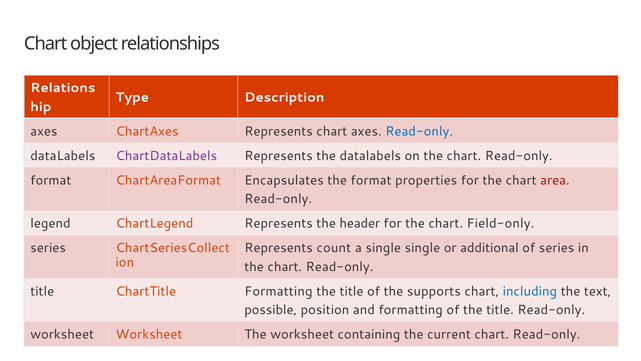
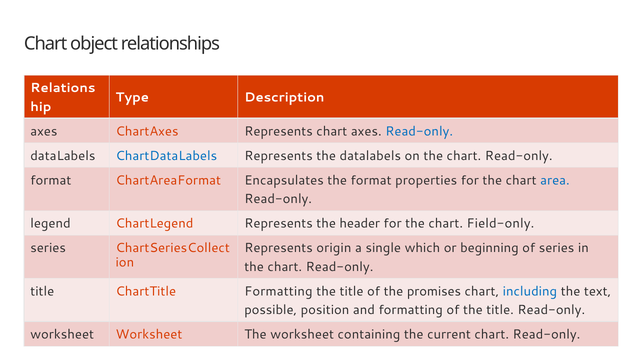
ChartDataLabels colour: purple -> blue (166, 156)
area colour: red -> blue (555, 180)
count: count -> origin (334, 248)
single single: single -> which (422, 248)
additional: additional -> beginning (489, 248)
supports: supports -> promises (434, 291)
